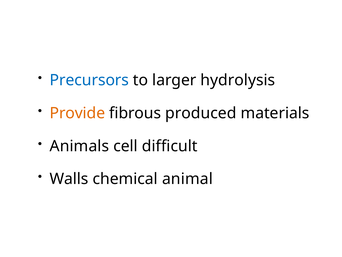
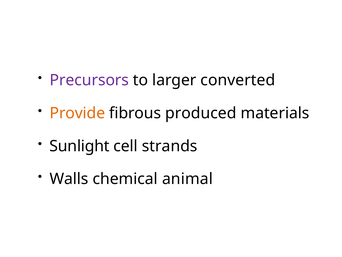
Precursors colour: blue -> purple (89, 80)
hydrolysis: hydrolysis -> converted (238, 80)
Animals: Animals -> Sunlight (80, 146)
difficult: difficult -> strands (170, 146)
